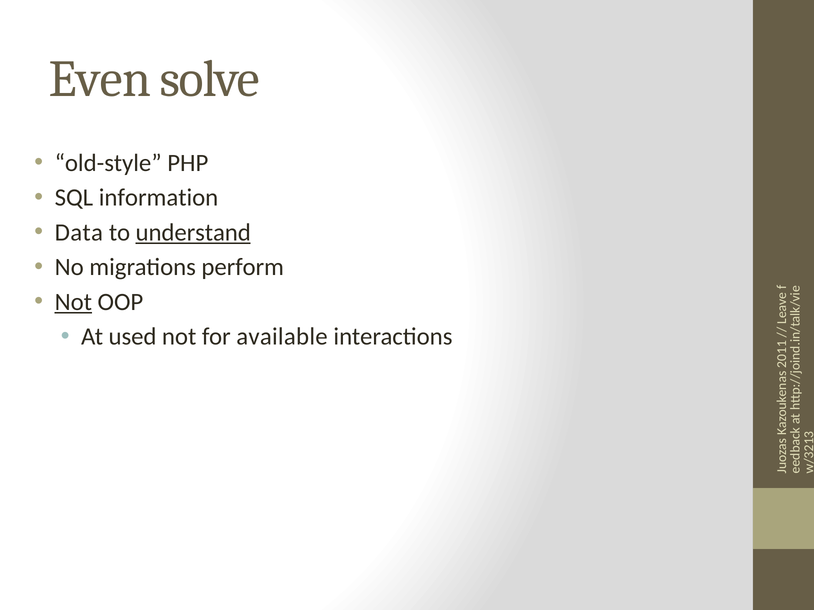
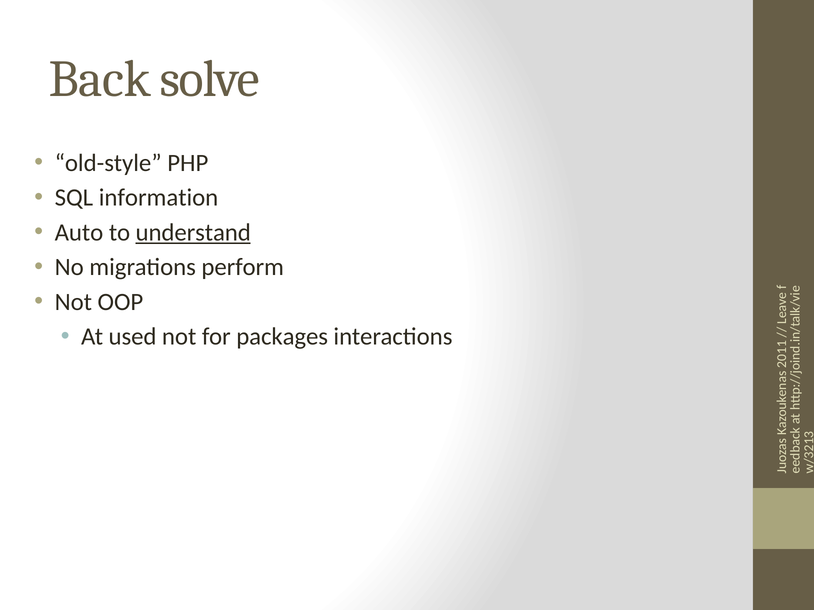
Even: Even -> Back (100, 79)
Data: Data -> Auto (79, 233)
Not underline: present -> none (73, 302)
available: available -> packages (282, 337)
